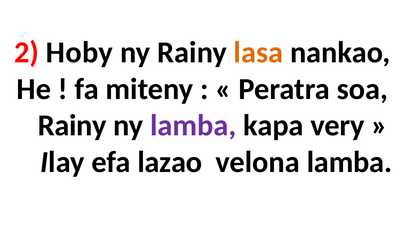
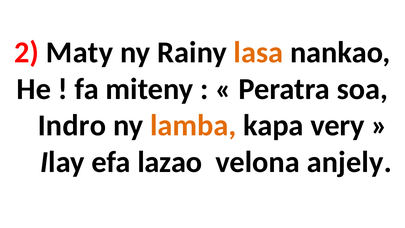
Hoby: Hoby -> Maty (79, 53)
Rainy: Rainy -> Indro (72, 125)
lamba colour: purple -> orange (193, 125)
velona lamba: lamba -> anjely (349, 162)
